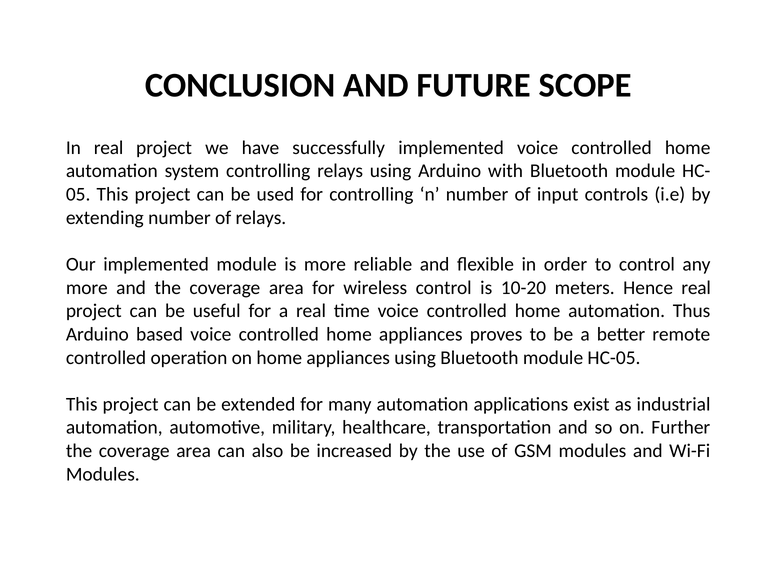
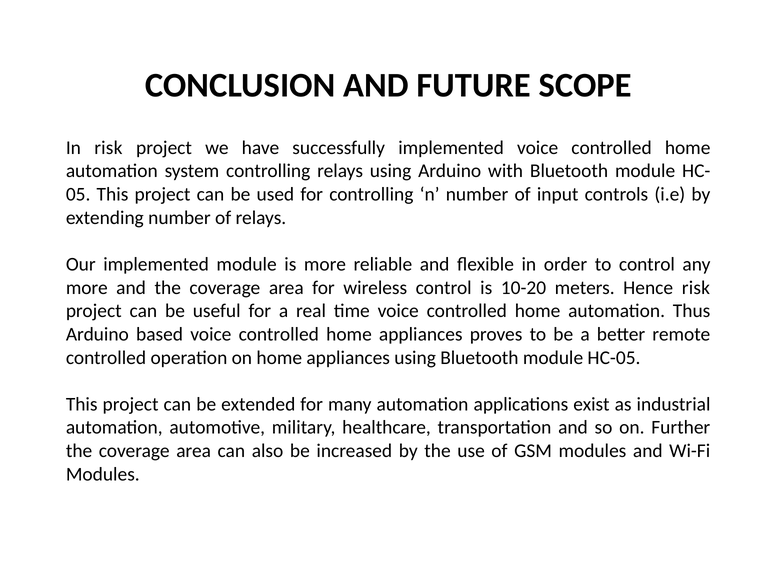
In real: real -> risk (108, 148)
Hence real: real -> risk (696, 288)
